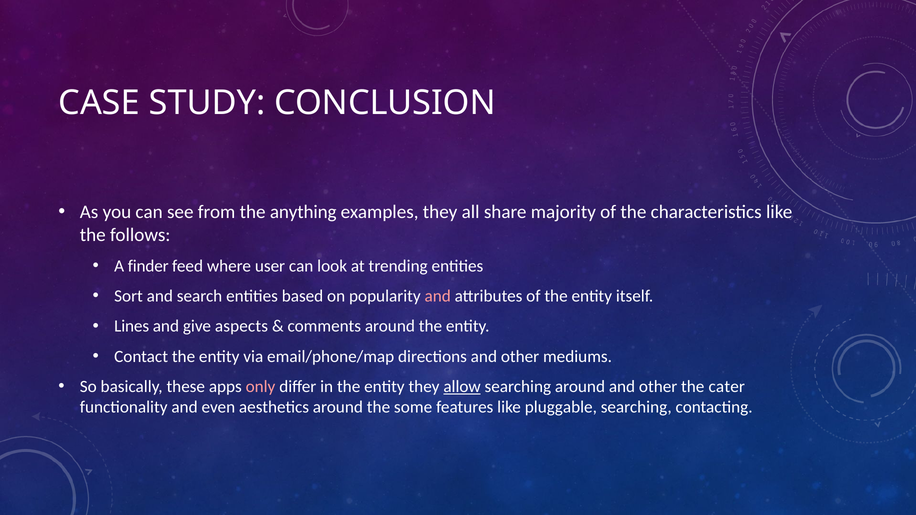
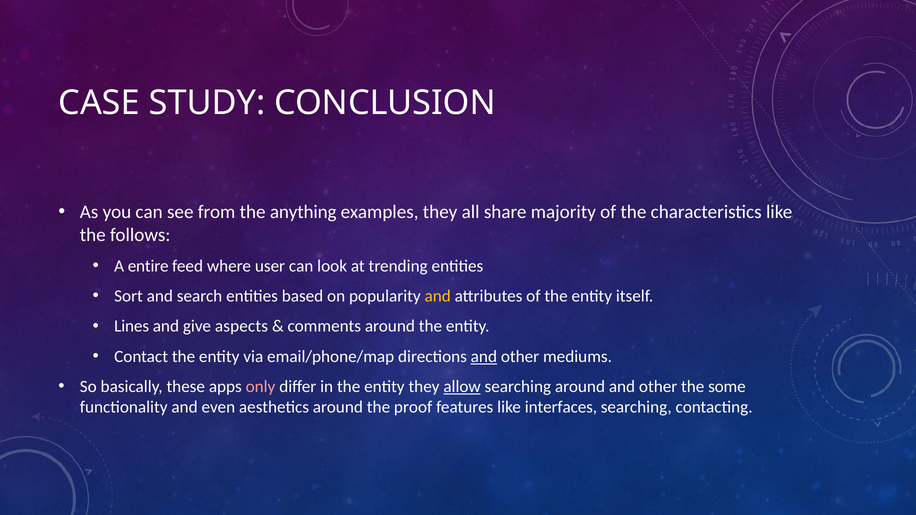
finder: finder -> entire (148, 266)
and colour: pink -> yellow (438, 296)
and underline: none -> present (484, 357)
cater: cater -> some (727, 387)
some: some -> proof (413, 407)
pluggable: pluggable -> interfaces (561, 407)
